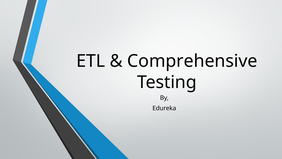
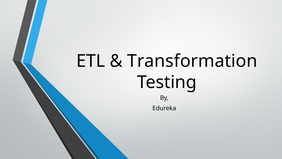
Comprehensive: Comprehensive -> Transformation (192, 61)
